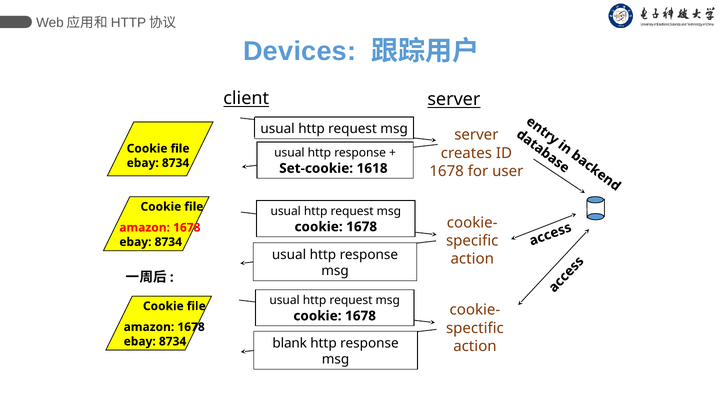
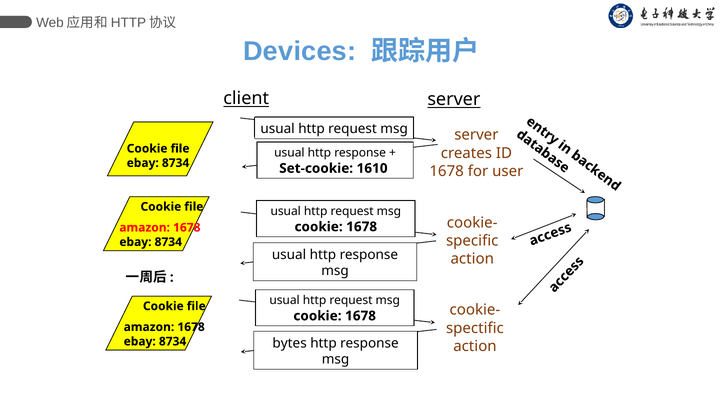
1618: 1618 -> 1610 (372, 168)
blank: blank -> bytes (290, 343)
